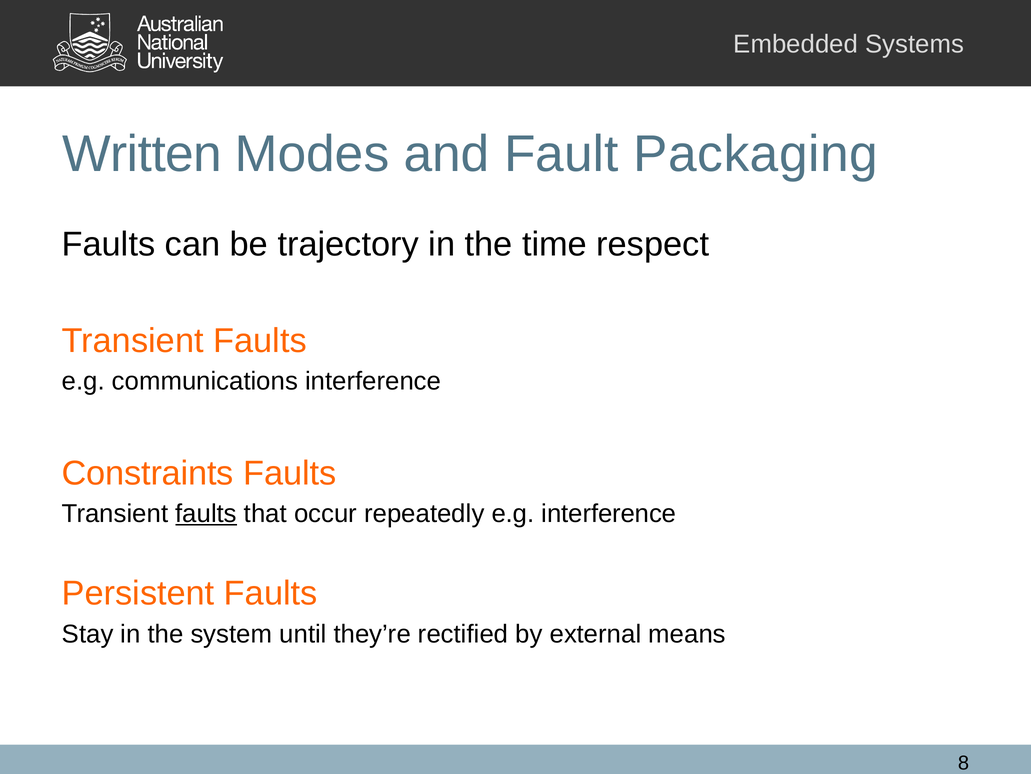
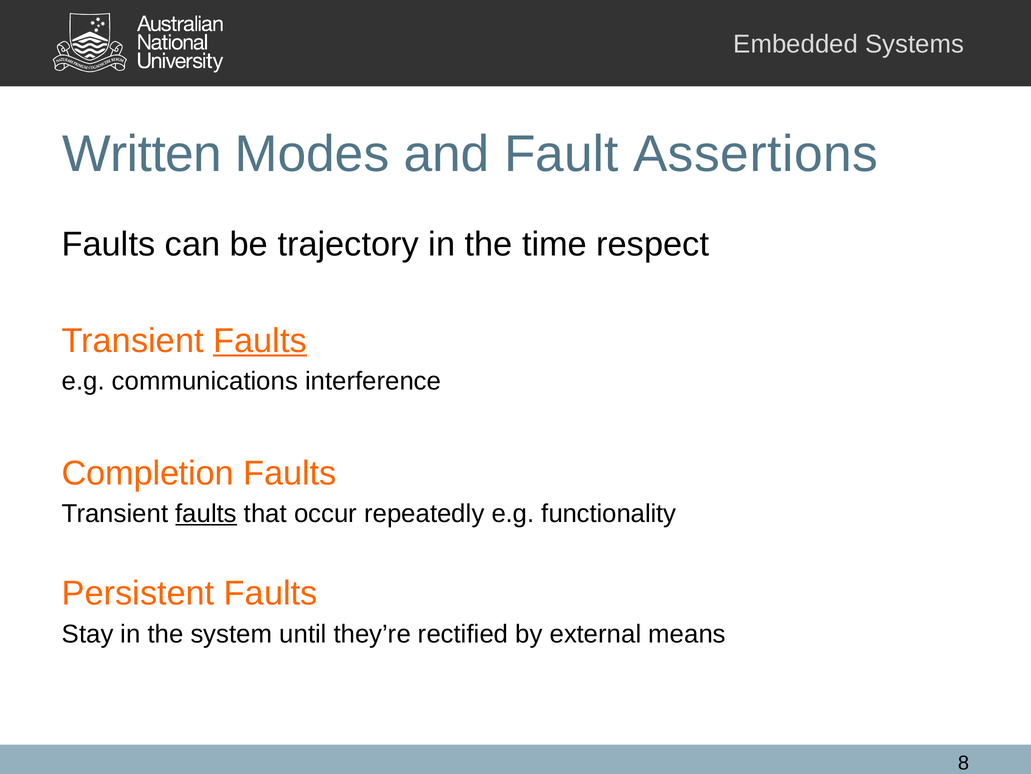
Packaging: Packaging -> Assertions (756, 154)
Faults underline: none -> present (260, 340)
Constraints: Constraints -> Completion (148, 473)
e.g interference: interference -> functionality (609, 513)
